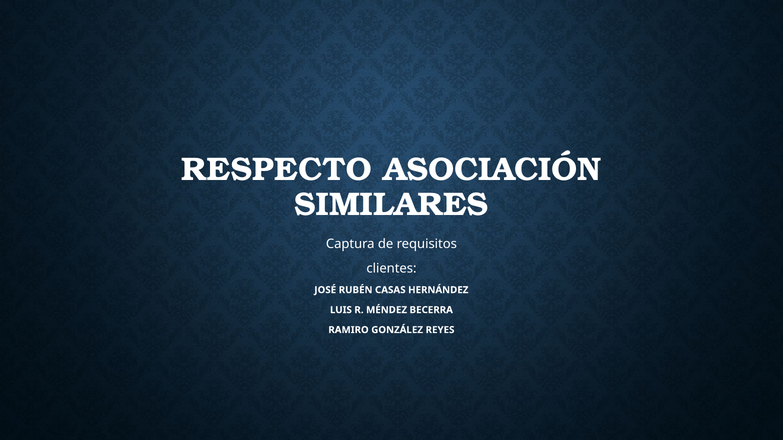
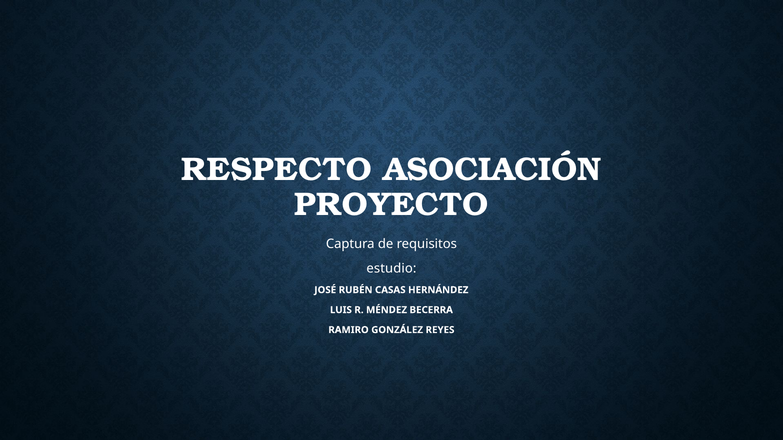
SIMILARES: SIMILARES -> PROYECTO (391, 205)
clientes: clientes -> estudio (391, 268)
